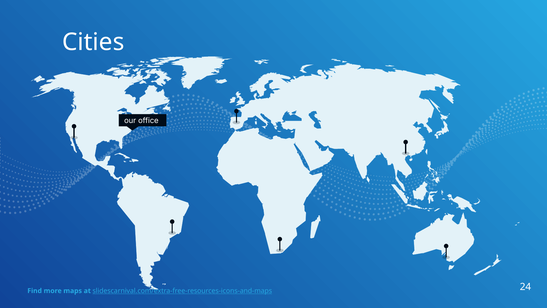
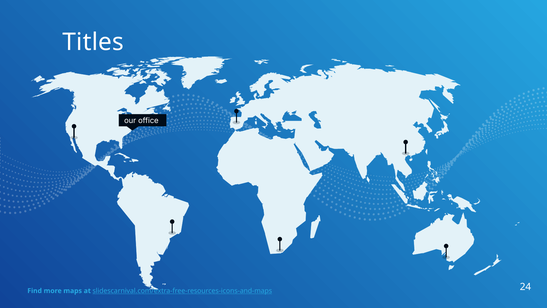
Cities: Cities -> Titles (93, 42)
